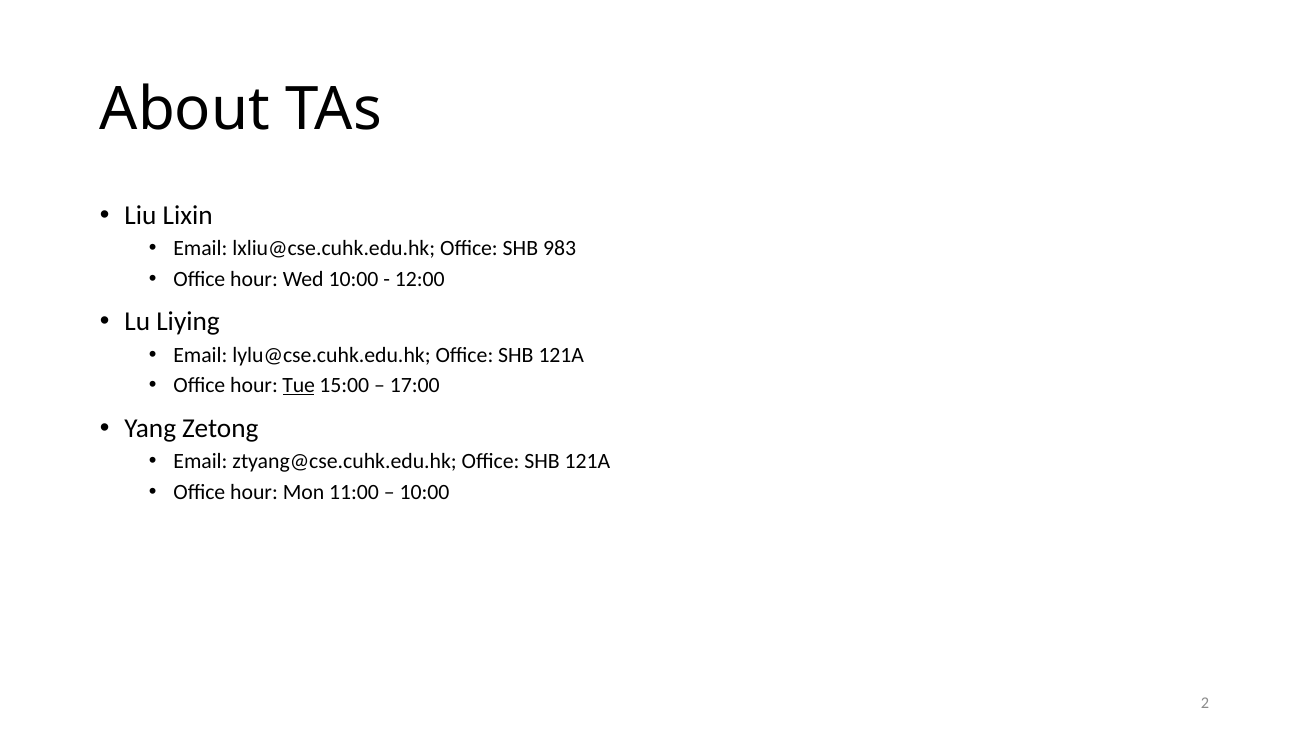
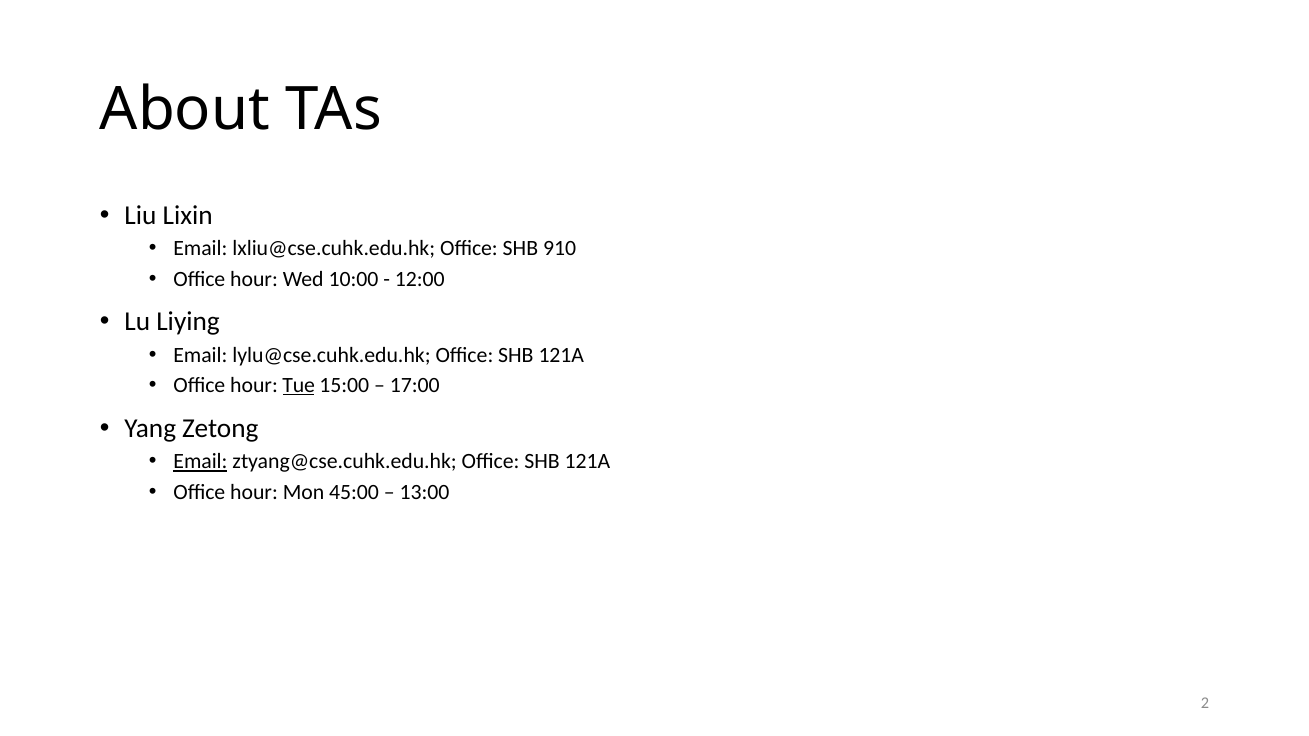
983: 983 -> 910 (560, 249)
Email underline: none -> present (200, 462)
11:00: 11:00 -> 45:00 (354, 492)
10:00: 10:00 -> 13:00 (425, 492)
